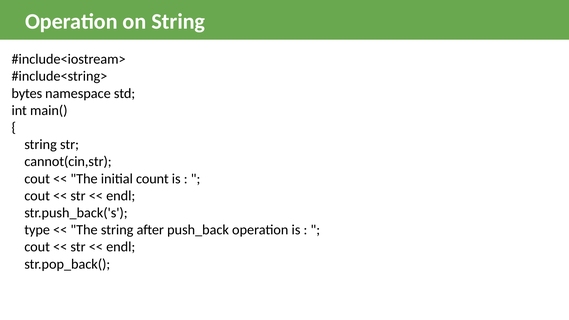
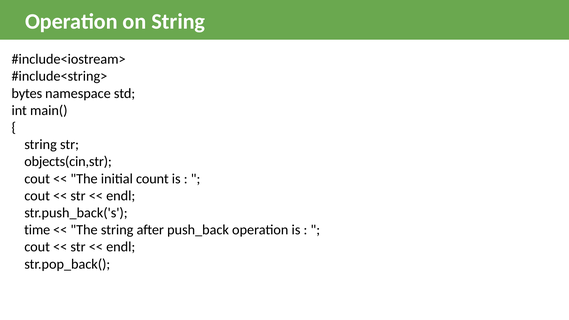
cannot(cin,str: cannot(cin,str -> objects(cin,str (68, 162)
type: type -> time (37, 230)
